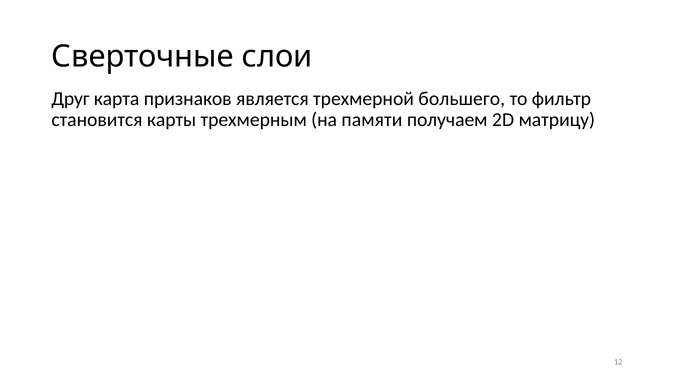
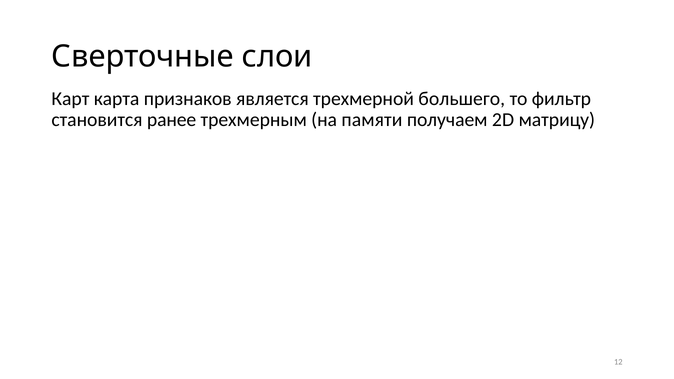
Друг: Друг -> Карт (70, 99)
карты: карты -> ранее (172, 120)
